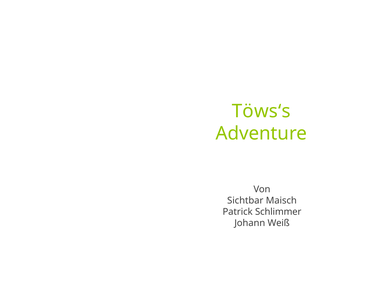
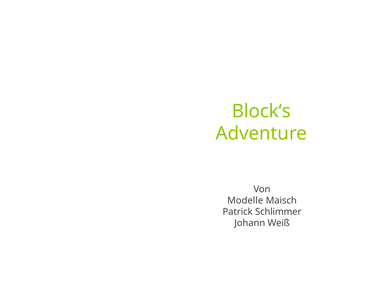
Töws‘s: Töws‘s -> Block‘s (261, 111)
Sichtbar: Sichtbar -> Modelle (245, 201)
